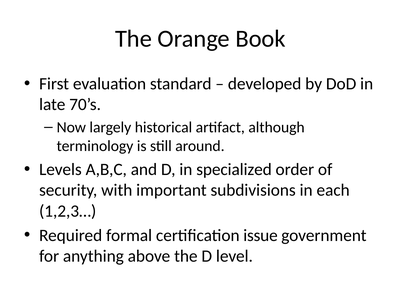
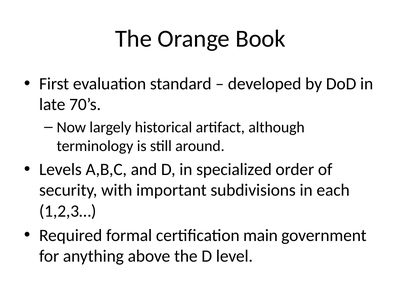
issue: issue -> main (260, 235)
